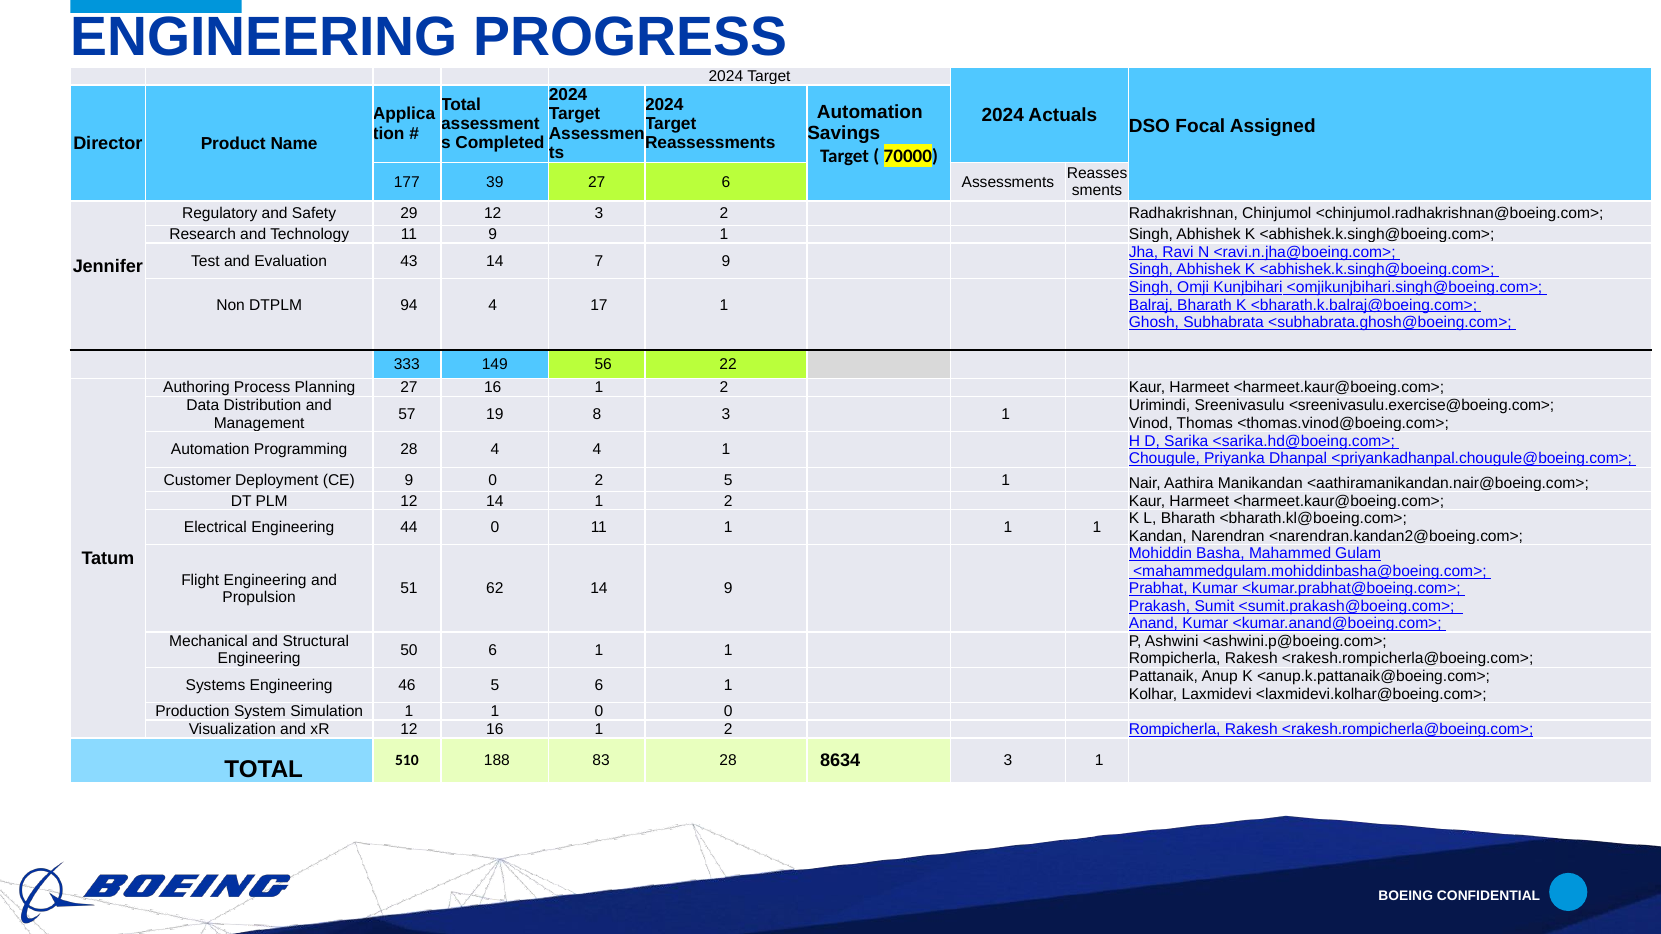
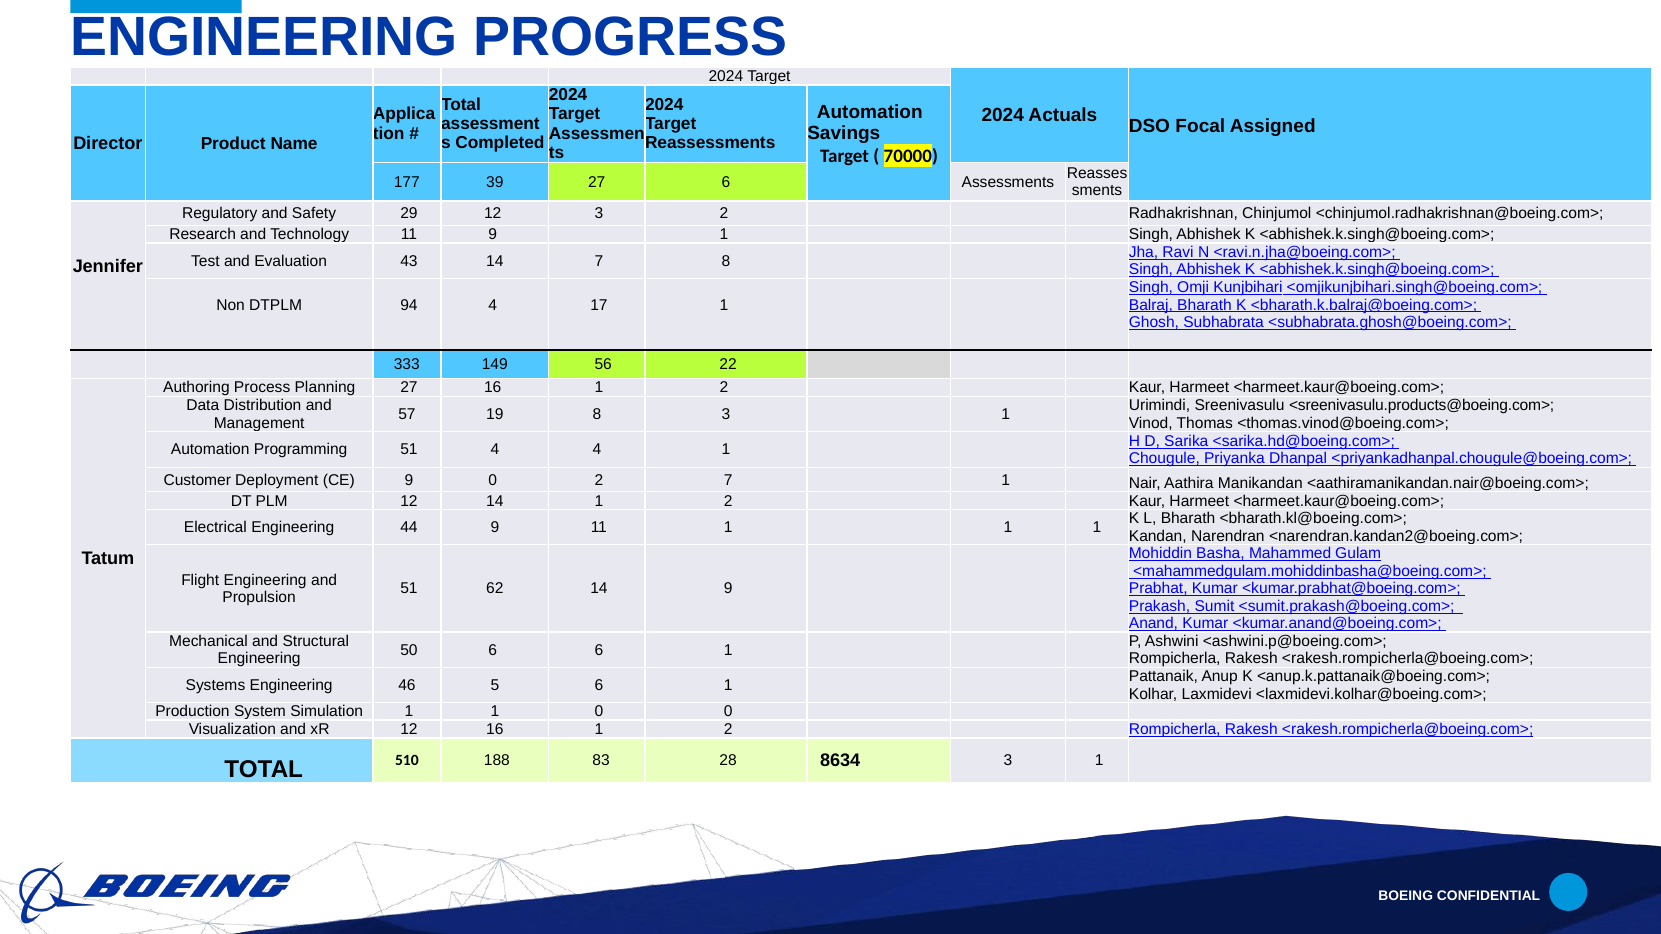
7 9: 9 -> 8 (726, 261)
<sreenivasulu.exercise@boeing.com>: <sreenivasulu.exercise@boeing.com> -> <sreenivasulu.products@boeing.com> (1422, 406)
Programming 28: 28 -> 51 (409, 450)
2 5: 5 -> 7 (728, 480)
44 0: 0 -> 9 (495, 528)
50 6 1: 1 -> 6 (599, 650)
